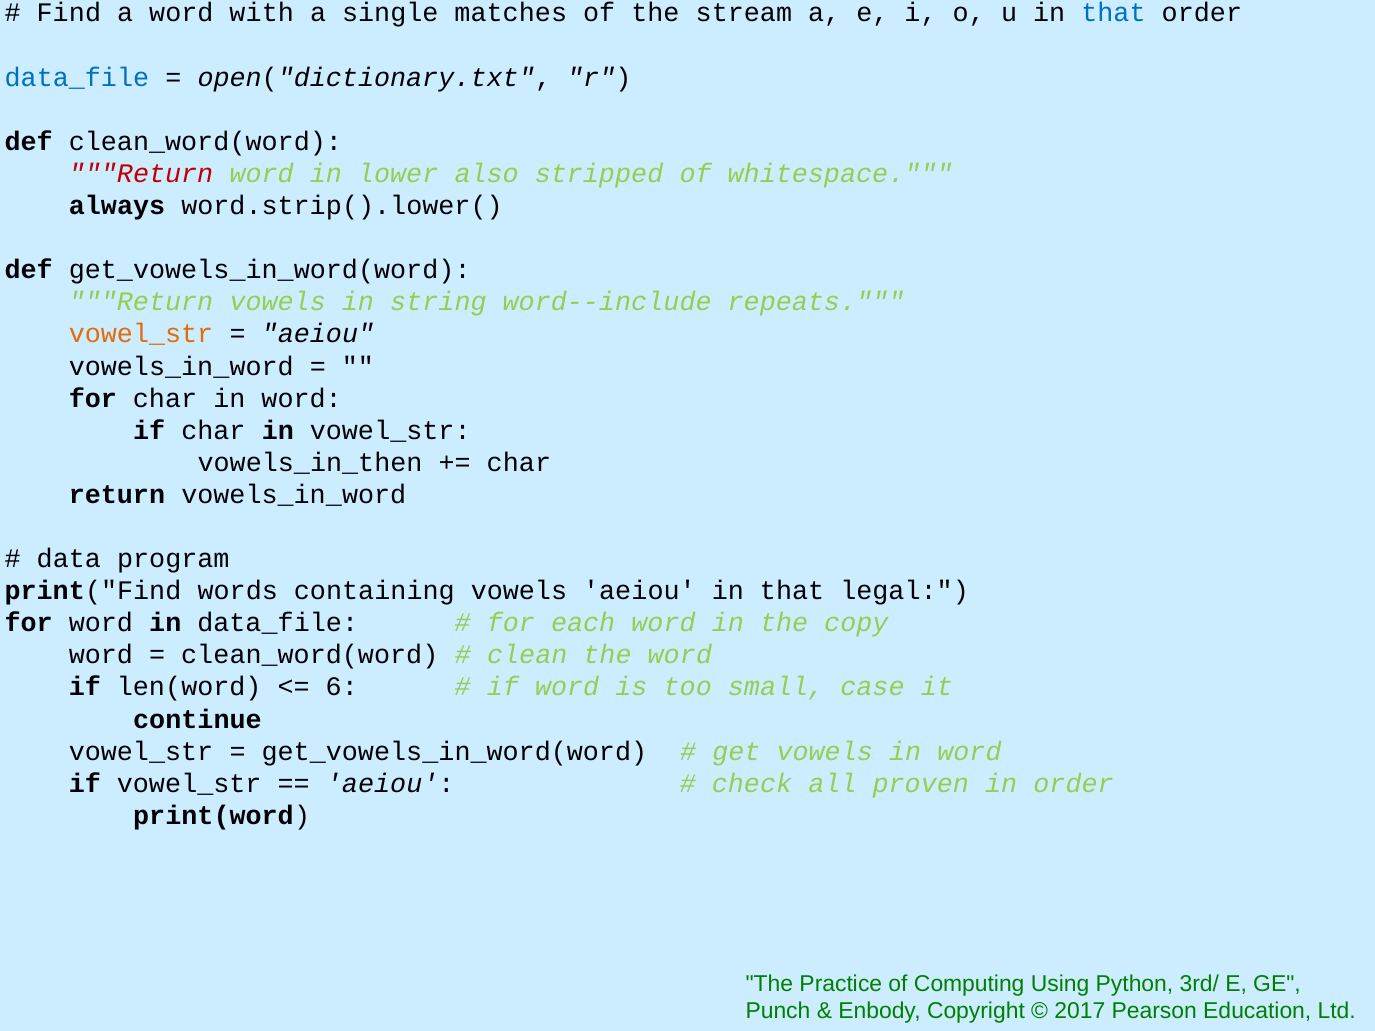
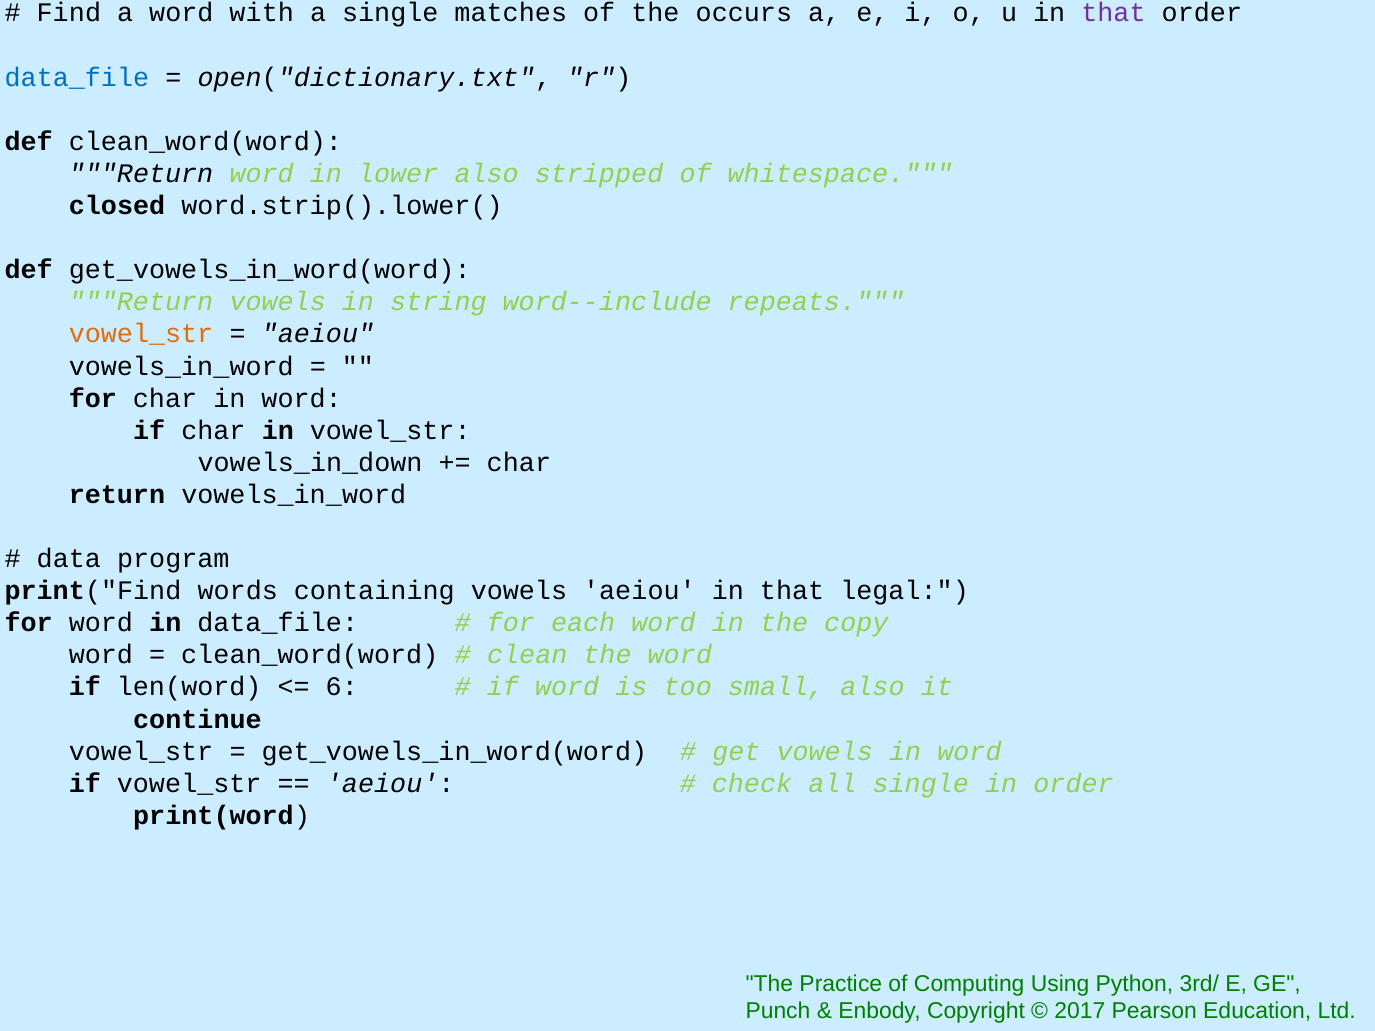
stream: stream -> occurs (744, 13)
that colour: blue -> purple (1113, 13)
Return colour: red -> black (141, 174)
always: always -> closed (117, 206)
vowels_in_then: vowels_in_then -> vowels_in_down (310, 463)
small case: case -> also (872, 687)
all proven: proven -> single (921, 784)
